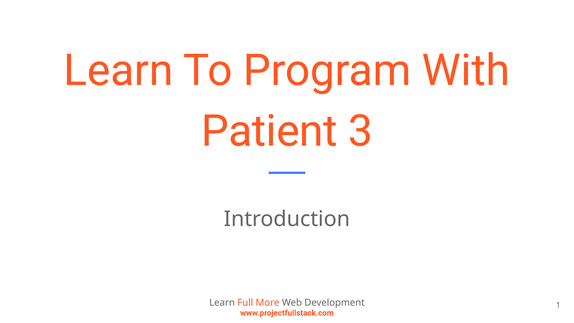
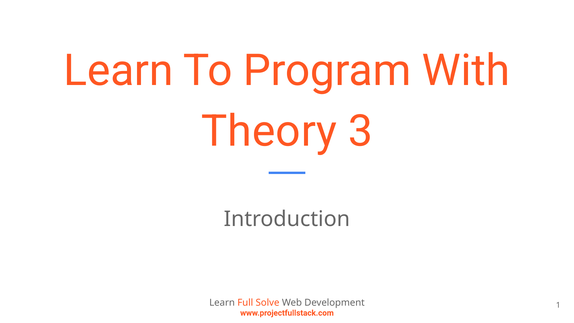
Patient: Patient -> Theory (269, 131)
More: More -> Solve (268, 302)
